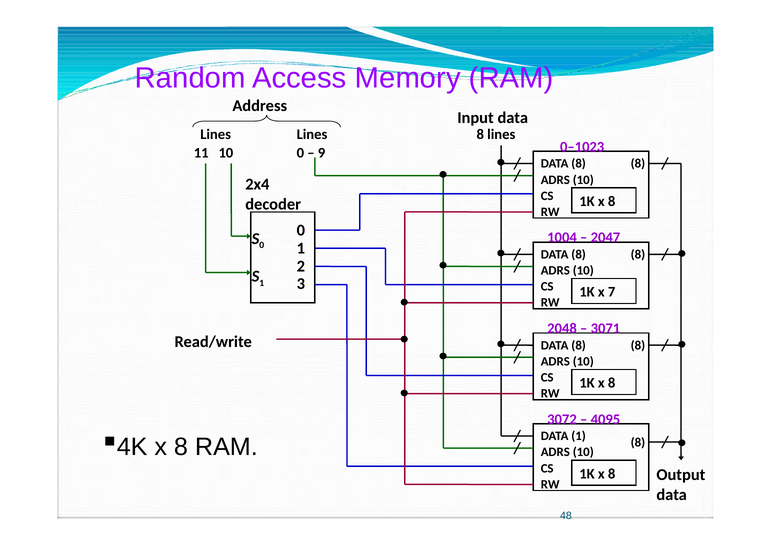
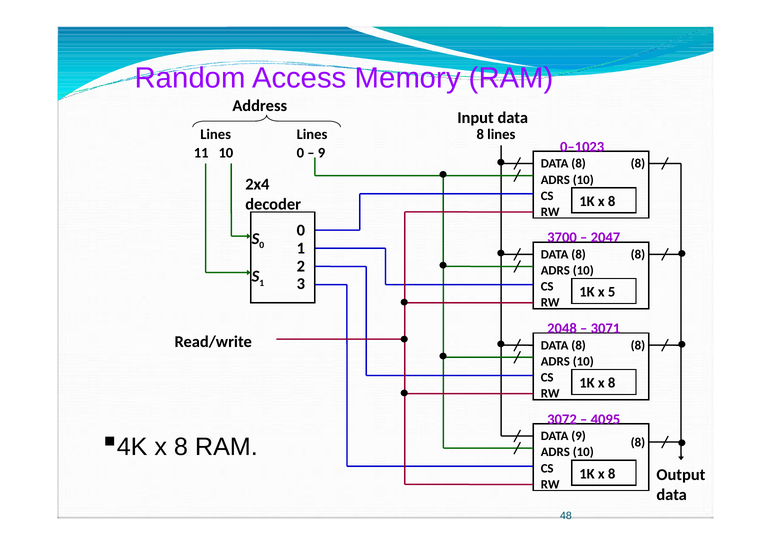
1004: 1004 -> 3700 (562, 238)
7: 7 -> 5 (612, 292)
DATA 1: 1 -> 9 (579, 436)
